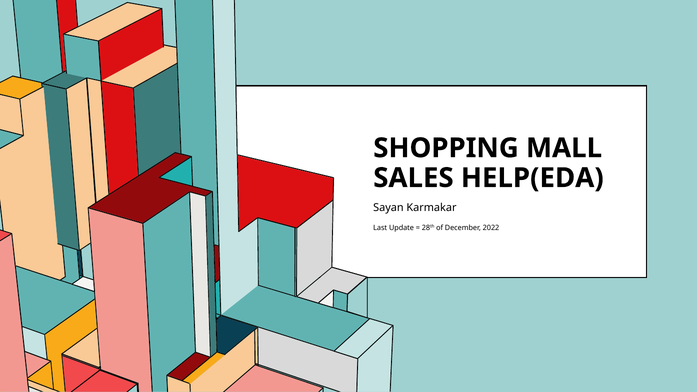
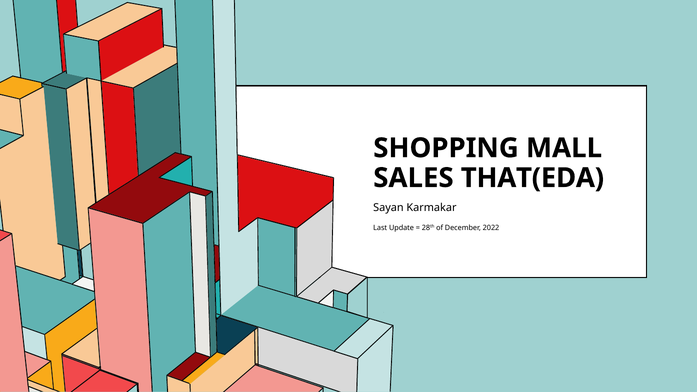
HELP(EDA: HELP(EDA -> THAT(EDA (532, 178)
